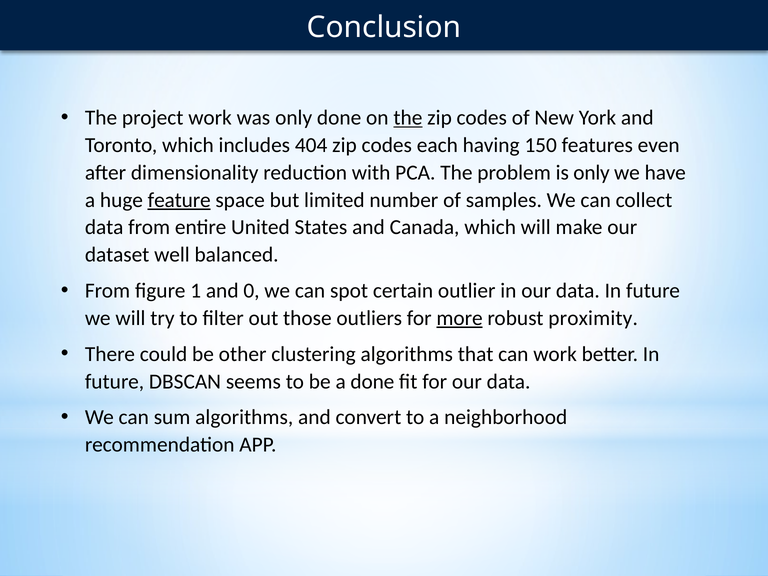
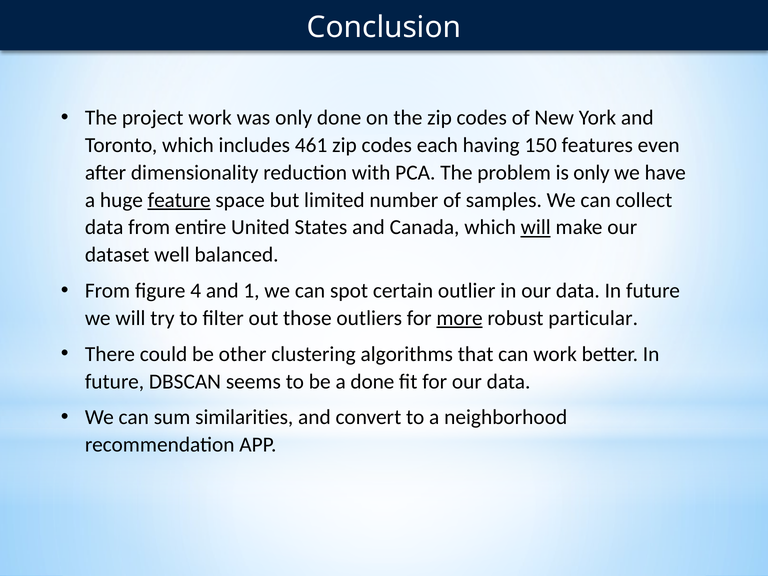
the underline: present -> none (408, 118)
404: 404 -> 461 (311, 145)
will underline: none -> present (536, 227)
1: 1 -> 4 (196, 291)
0: 0 -> 1 (251, 291)
proximity: proximity -> particular (593, 318)
sum algorithms: algorithms -> similarities (244, 417)
